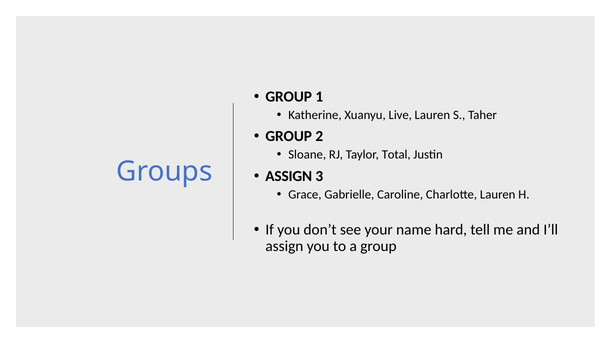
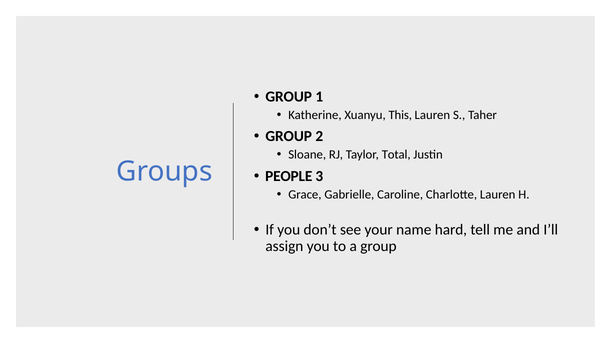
Live: Live -> This (400, 115)
ASSIGN: ASSIGN -> PEOPLE (289, 177)
